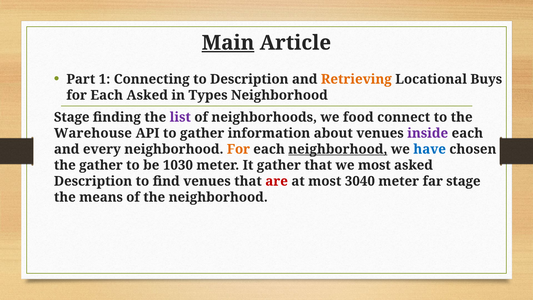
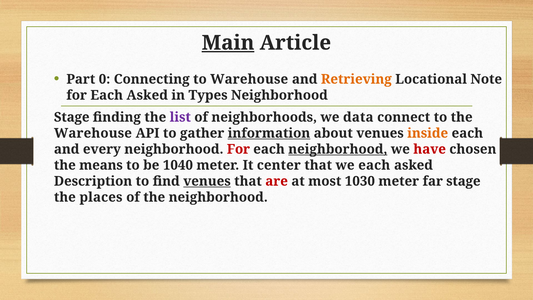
1: 1 -> 0 (104, 79)
to Description: Description -> Warehouse (249, 79)
Buys: Buys -> Note (486, 79)
food: food -> data (358, 117)
information underline: none -> present (269, 133)
inside colour: purple -> orange (428, 133)
For colour: orange -> red (238, 149)
have colour: blue -> red (430, 149)
the gather: gather -> means (101, 165)
1030: 1030 -> 1040 (178, 165)
It gather: gather -> center (279, 165)
we most: most -> each (374, 165)
venues underline: none -> present (207, 181)
3040: 3040 -> 1030 (360, 181)
means: means -> places (101, 197)
